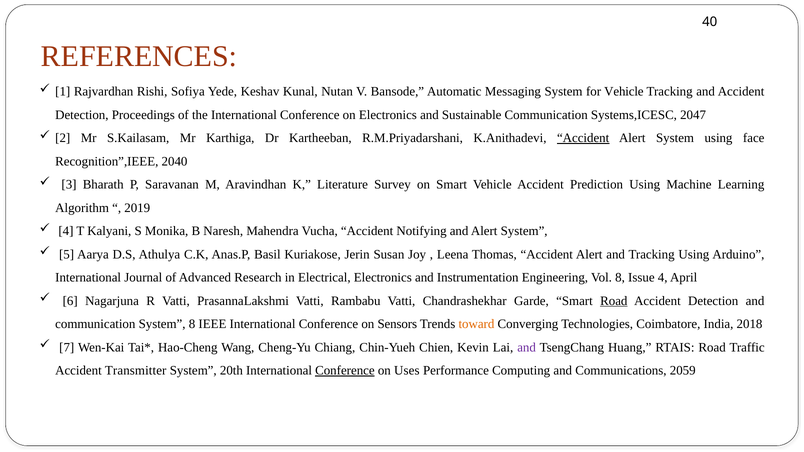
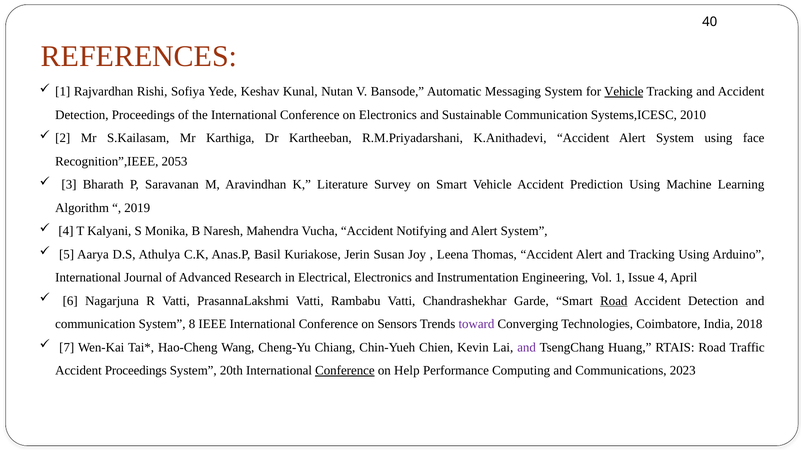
Vehicle underline: none -> present (624, 92)
2047: 2047 -> 2010 (693, 115)
Accident underline: present -> none (583, 138)
2040: 2040 -> 2053 (175, 161)
Vol 8: 8 -> 1 (620, 278)
toward colour: orange -> purple (476, 324)
Accident Transmitter: Transmitter -> Proceedings (136, 371)
Uses: Uses -> Help (407, 371)
2059: 2059 -> 2023 (683, 371)
